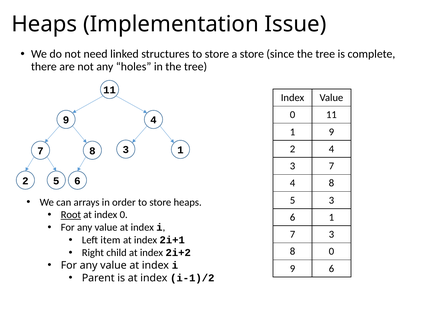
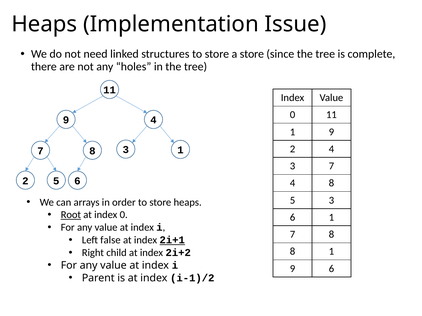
7 3: 3 -> 8 (331, 235)
item: item -> false (110, 240)
2i+1 underline: none -> present (172, 240)
8 0: 0 -> 1 (331, 252)
